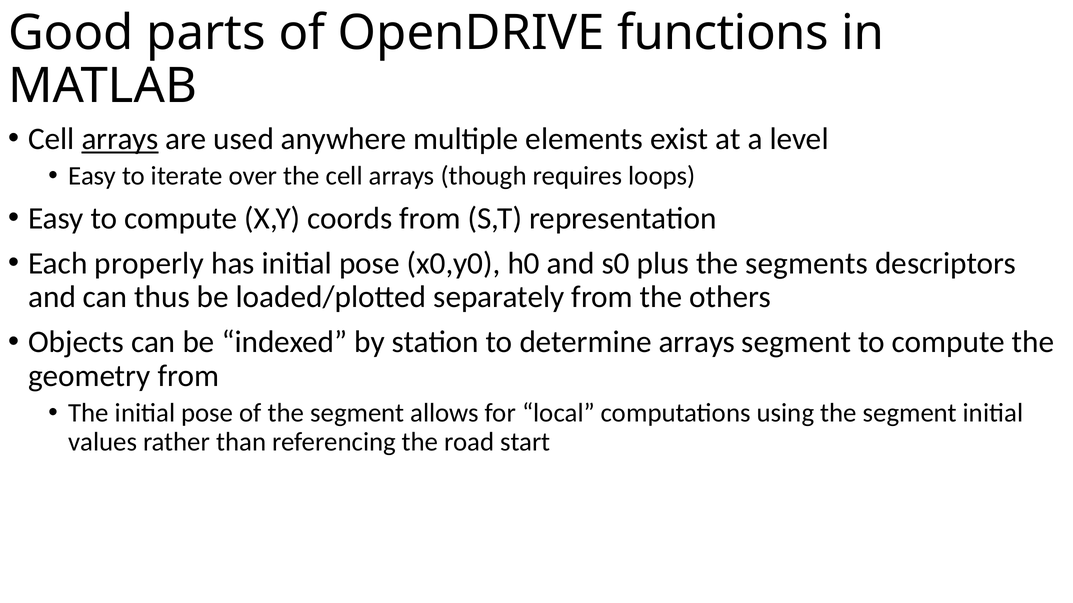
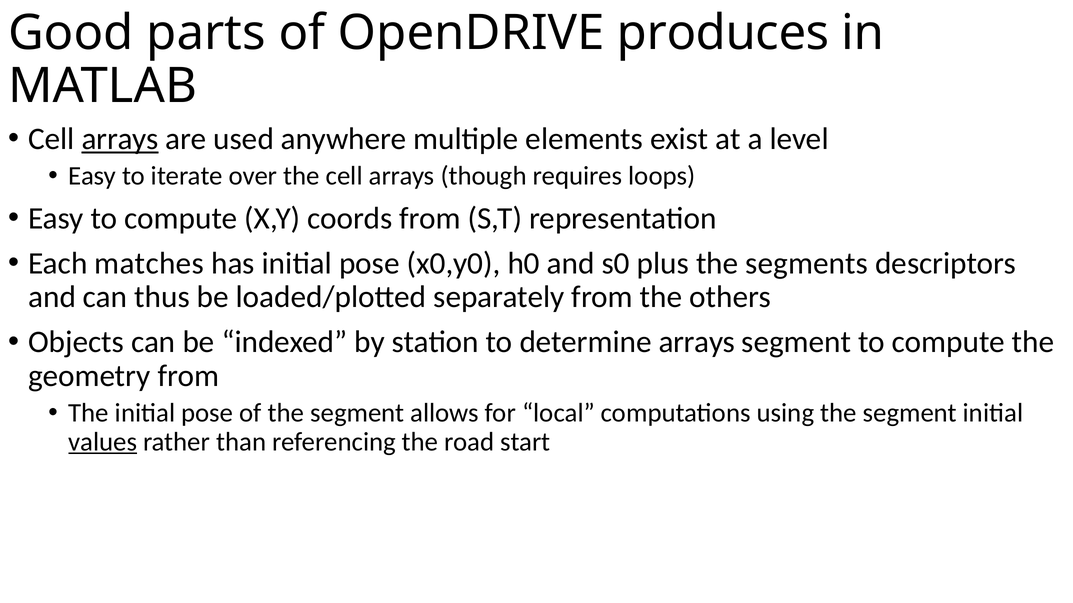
functions: functions -> produces (723, 33)
properly: properly -> matches (149, 264)
values underline: none -> present (103, 442)
